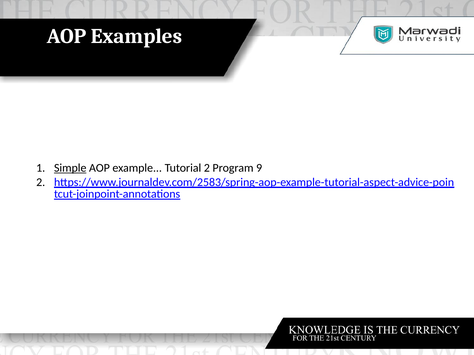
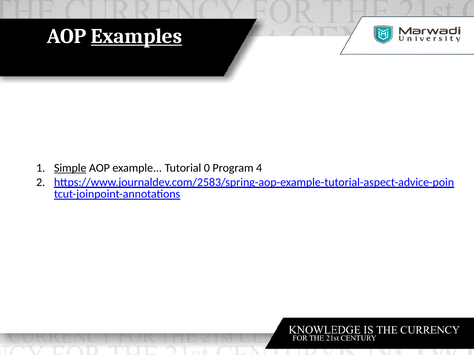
Examples underline: none -> present (136, 36)
Tutorial 2: 2 -> 0 (207, 168)
9: 9 -> 4 (259, 168)
